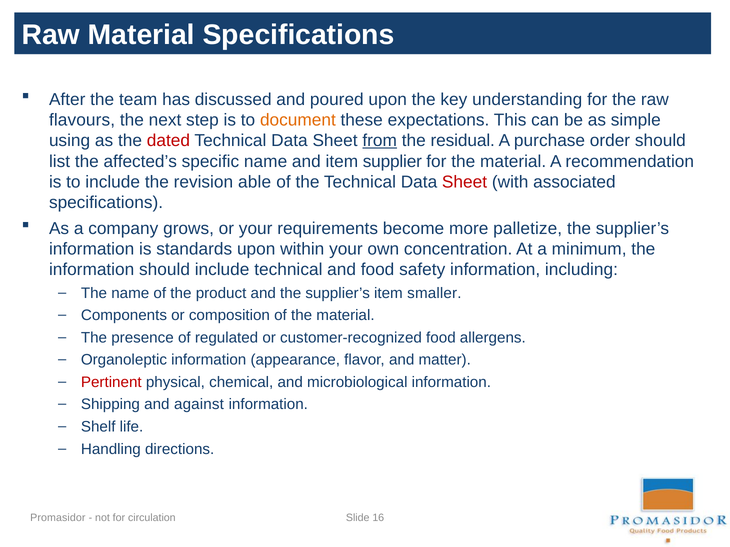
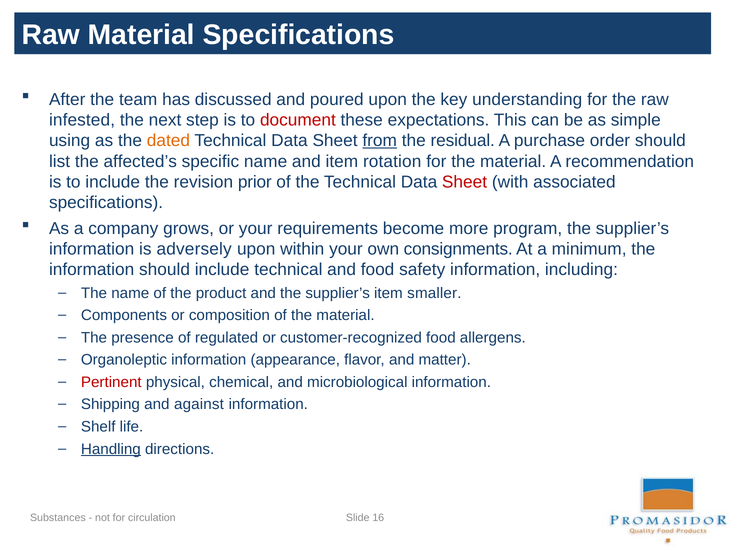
flavours: flavours -> infested (82, 120)
document colour: orange -> red (298, 120)
dated colour: red -> orange (168, 141)
supplier: supplier -> rotation (392, 162)
able: able -> prior (255, 182)
palletize: palletize -> program (528, 229)
standards: standards -> adversely (194, 249)
concentration: concentration -> consignments (458, 249)
Handling underline: none -> present (111, 449)
Promasidor: Promasidor -> Substances (58, 518)
